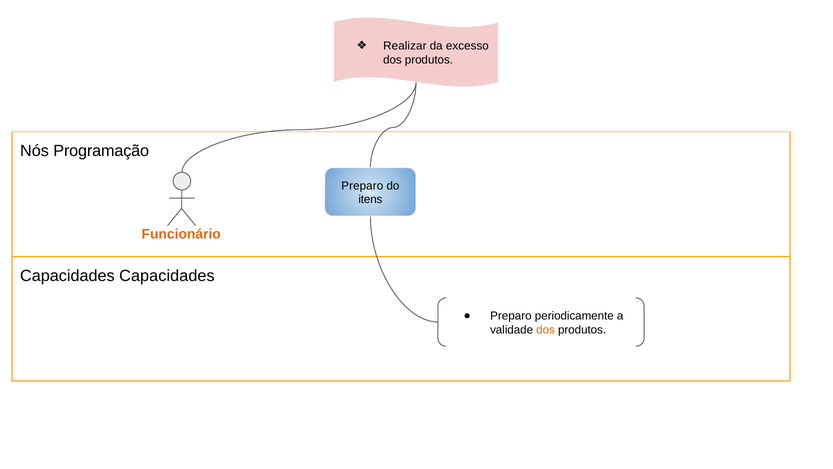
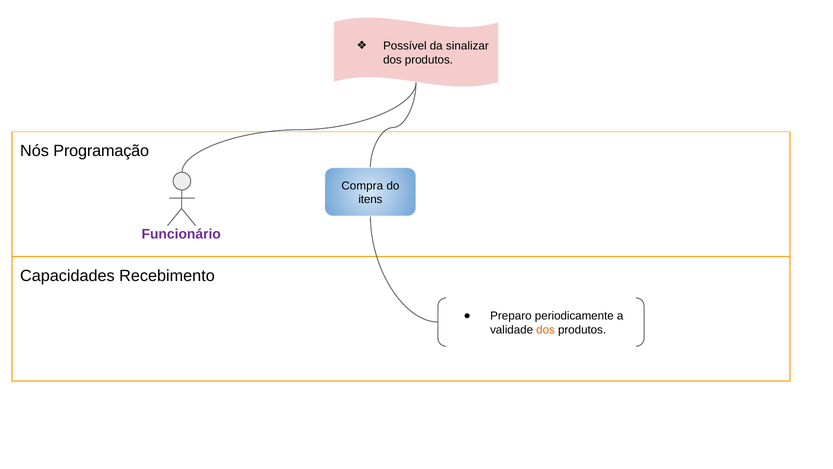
Realizar: Realizar -> Possível (405, 46)
excesso: excesso -> sinalizar (467, 46)
Preparo: Preparo -> Compra (362, 186)
Funcionário colour: orange -> purple (181, 234)
Capacidades Capacidades: Capacidades -> Recebimento (167, 275)
